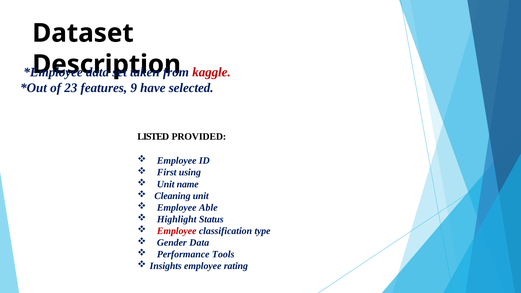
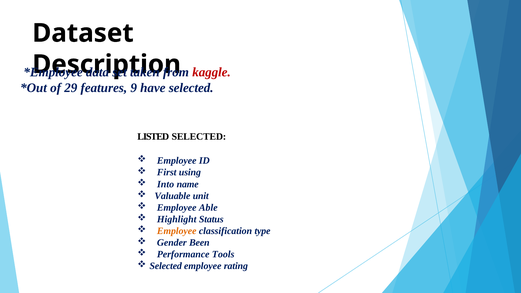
23: 23 -> 29 (71, 88)
LISTED PROVIDED: PROVIDED -> SELECTED (199, 137)
Unit: Unit -> Into (166, 184)
Cleaning: Cleaning -> Valuable (172, 196)
Employee colour: red -> orange (177, 231)
Gender Data: Data -> Been (199, 243)
Insights: Insights -> Selected (166, 266)
